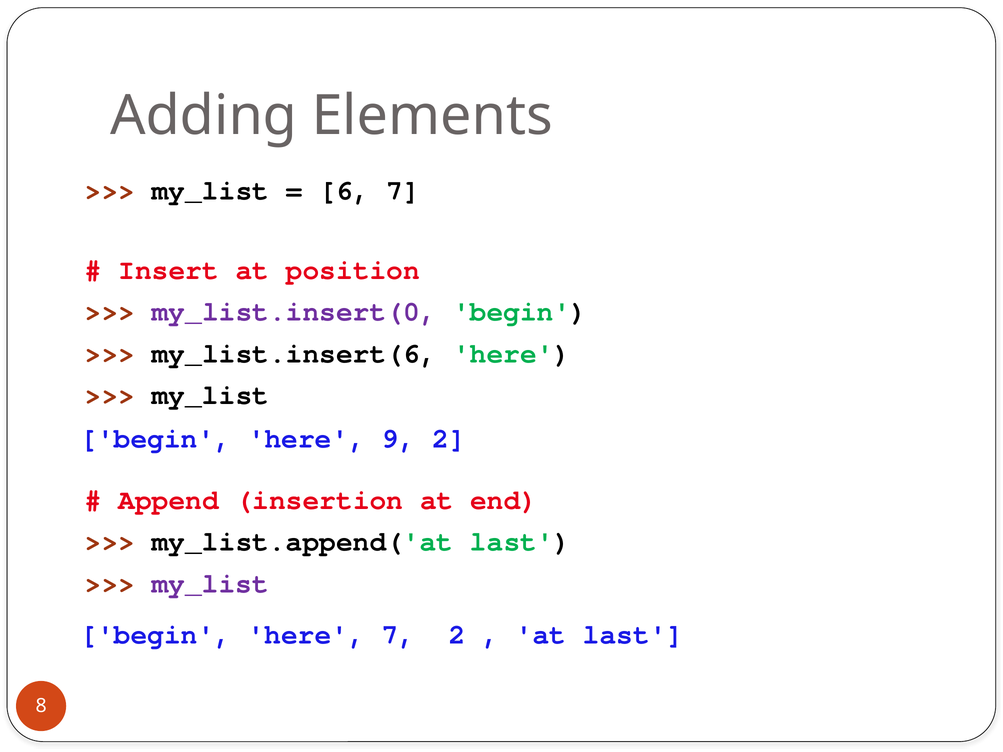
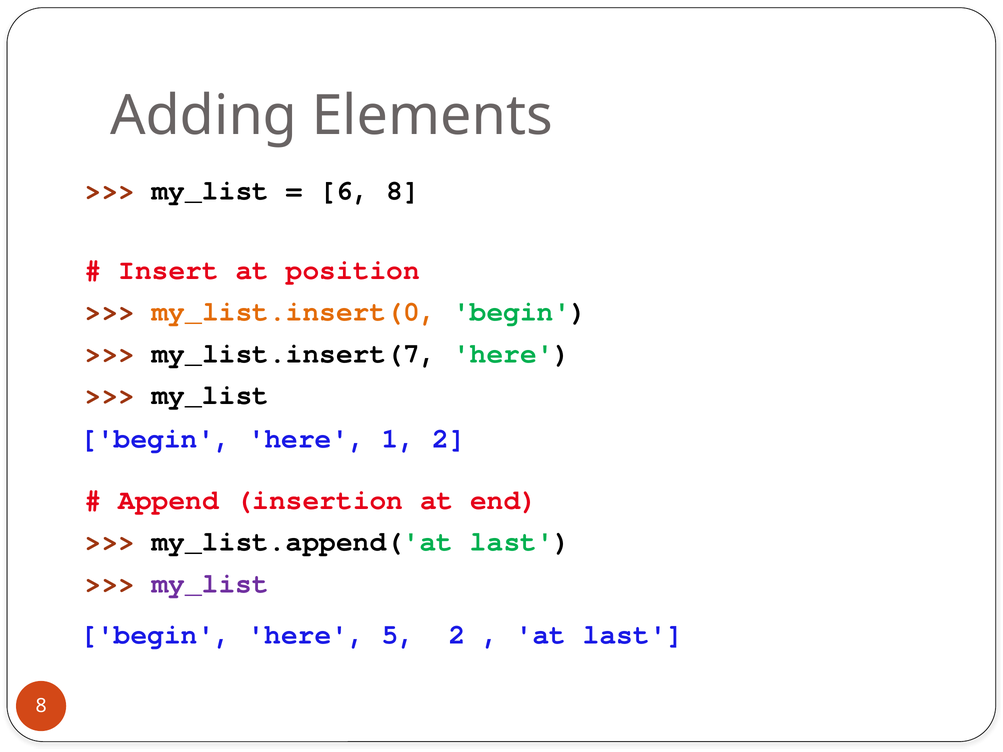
6 7: 7 -> 8 (403, 191)
my_list.insert(0 colour: purple -> orange (294, 312)
my_list.insert(6: my_list.insert(6 -> my_list.insert(7 (294, 353)
9: 9 -> 1 (399, 439)
here 7: 7 -> 5 (398, 635)
